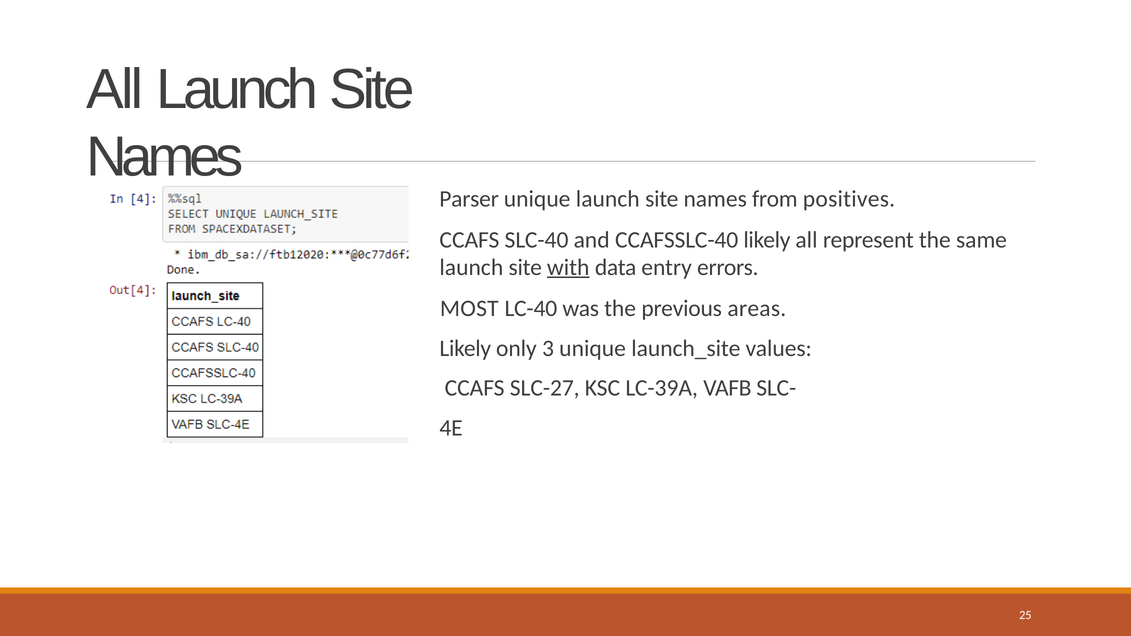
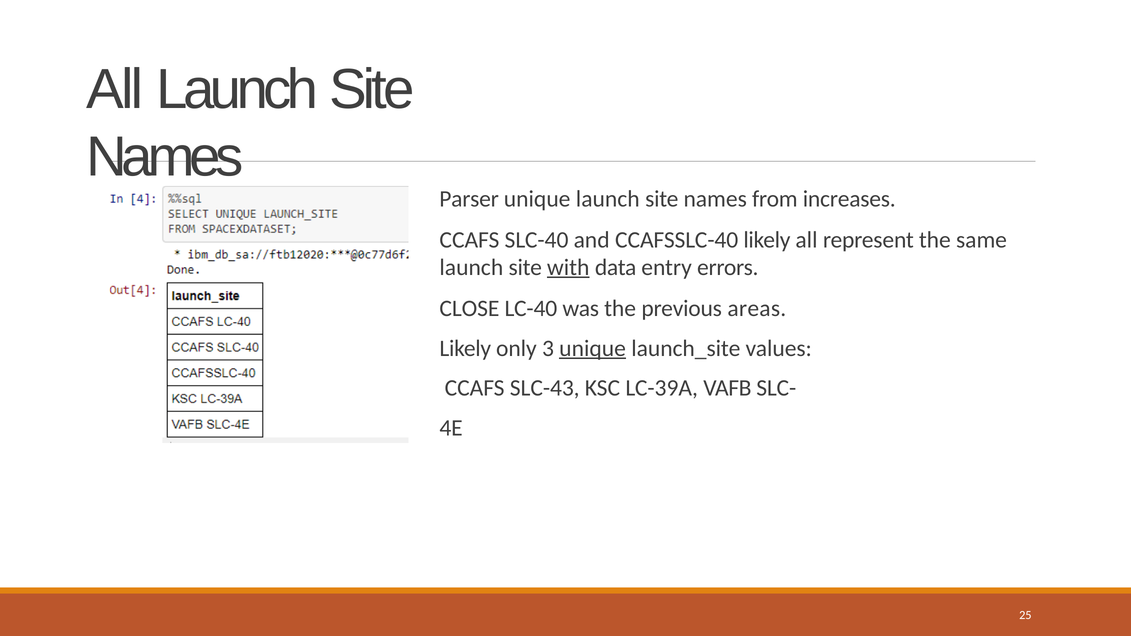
positives: positives -> increases (849, 199)
MOST: MOST -> CLOSE (469, 309)
unique underline: none -> present (593, 348)
SLC-27: SLC-27 -> SLC-43 (545, 388)
